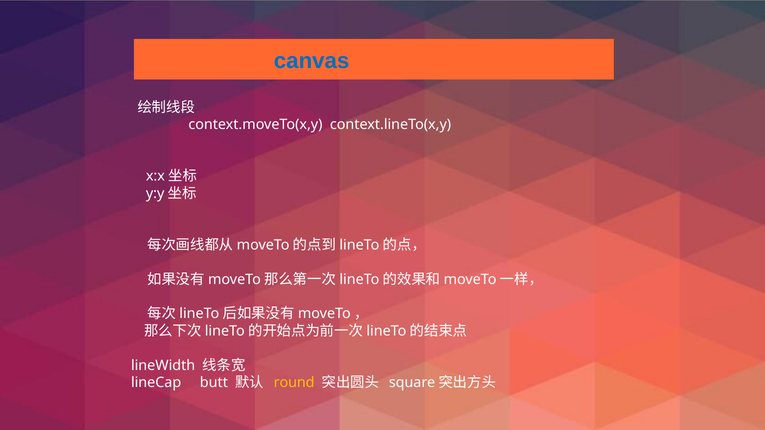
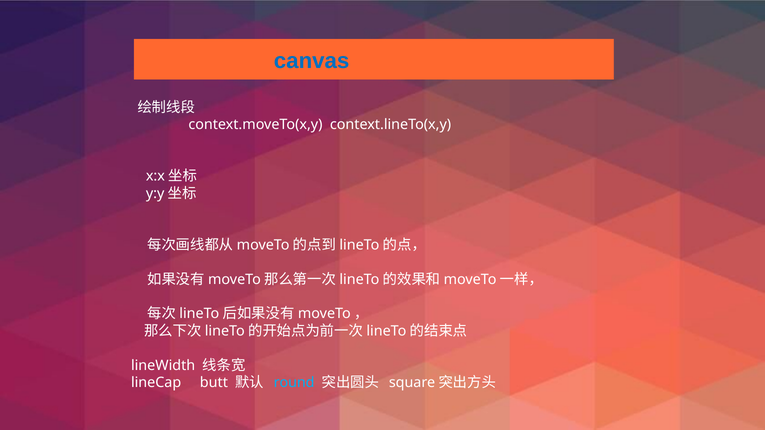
round colour: yellow -> light blue (294, 383)
